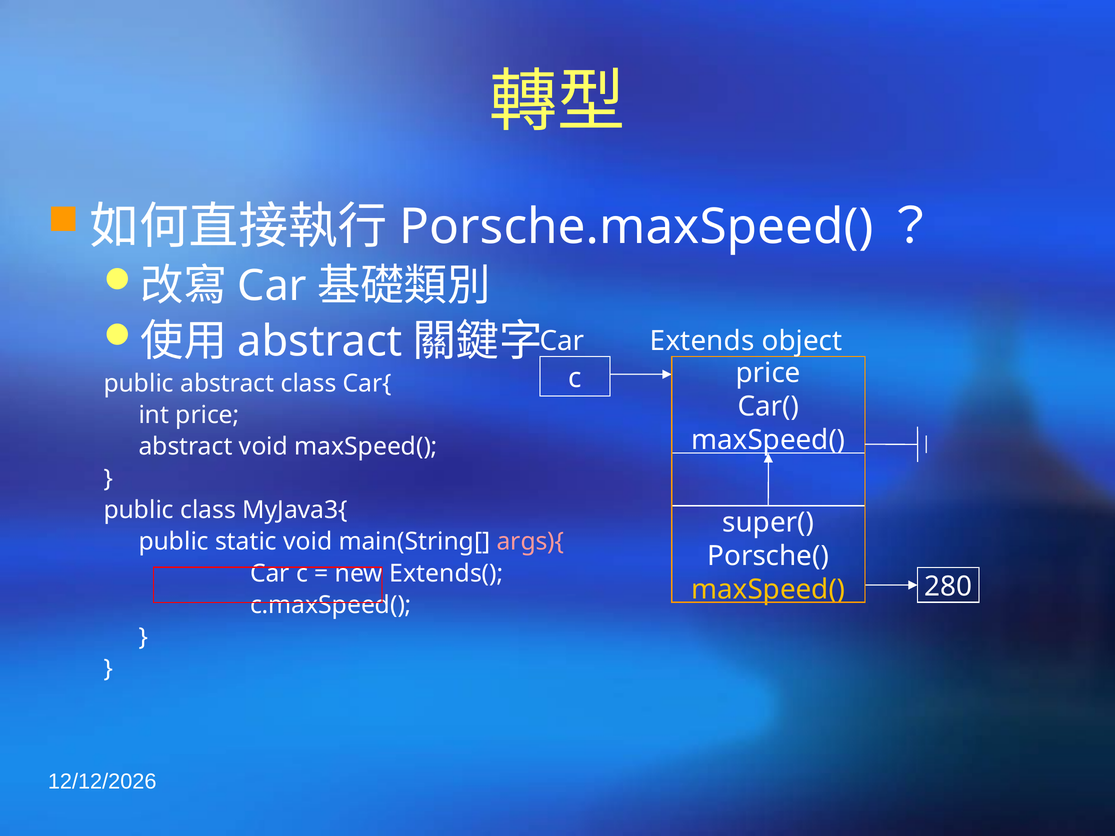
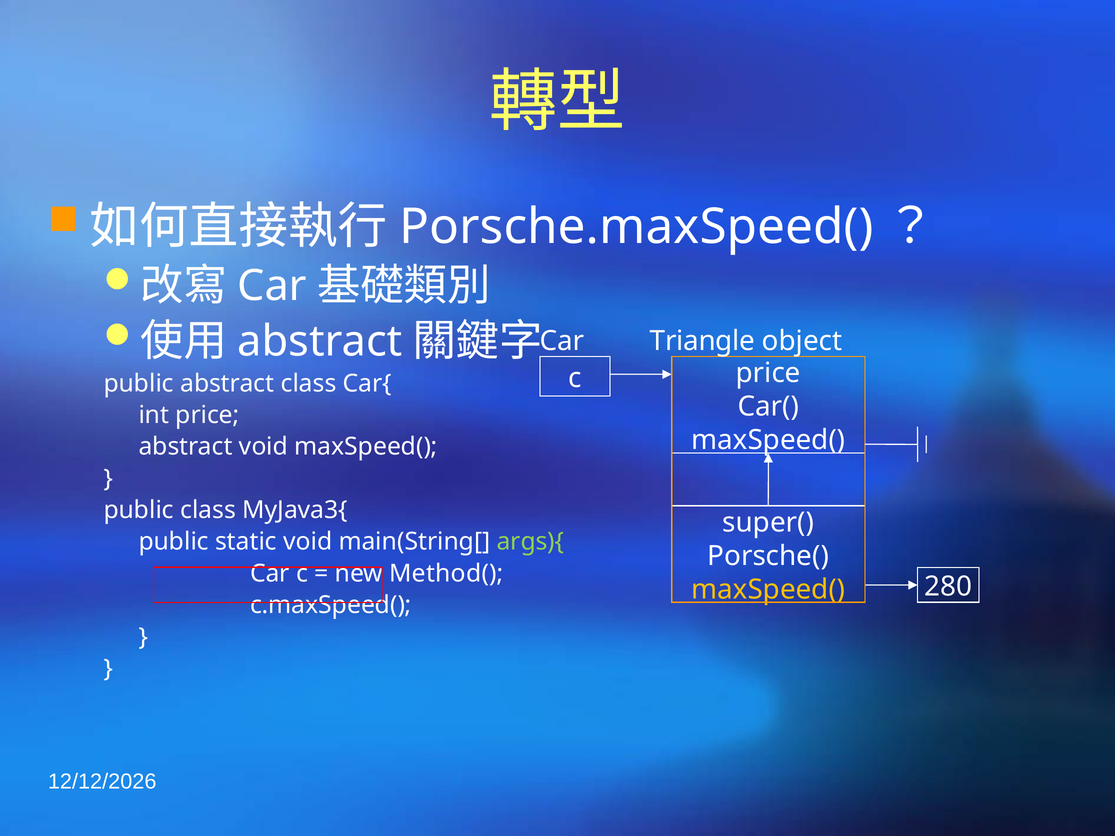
Extends: Extends -> Triangle (702, 341)
args){ colour: pink -> light green (530, 542)
Extends(: Extends( -> Method( (446, 574)
